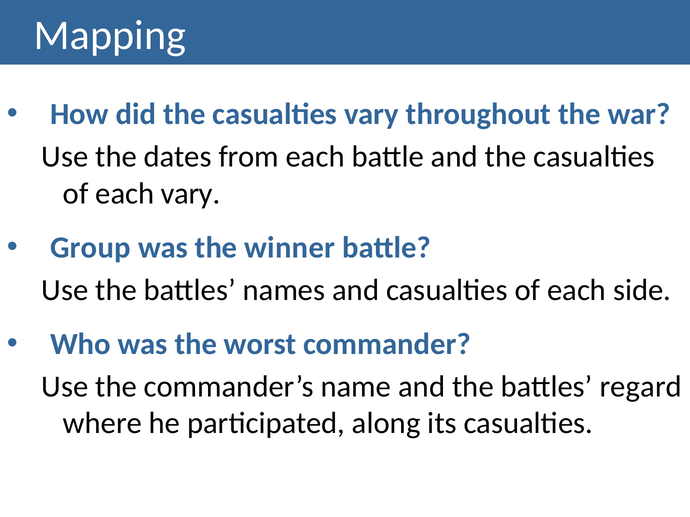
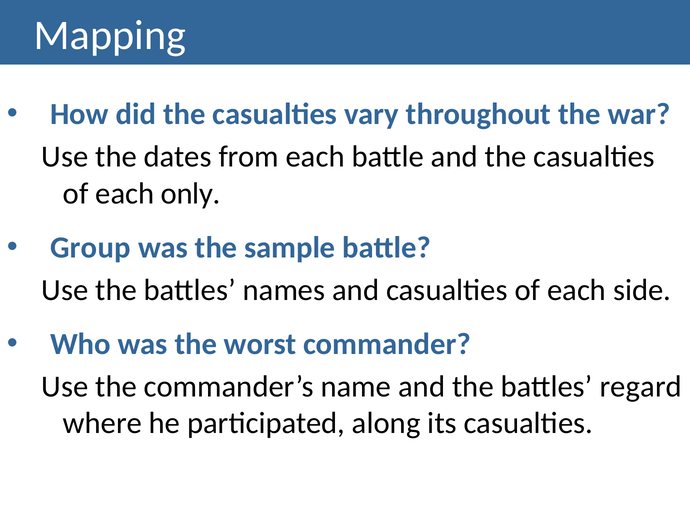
each vary: vary -> only (190, 194)
winner: winner -> sample (290, 248)
